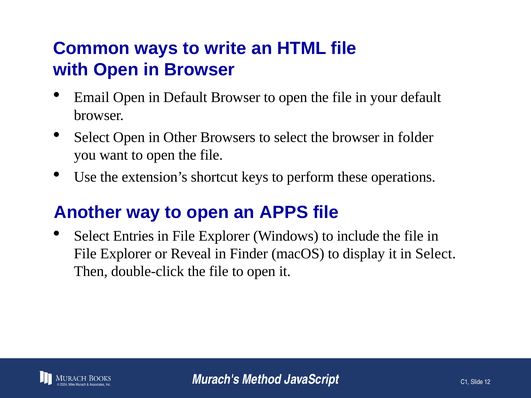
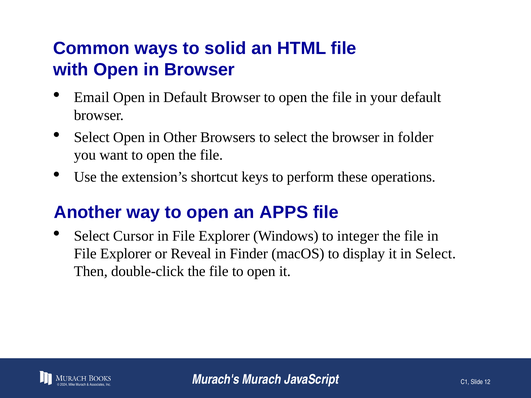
write: write -> solid (225, 48)
Entries: Entries -> Cursor (133, 236)
include: include -> integer (358, 236)
Murach's Method: Method -> Murach (262, 380)
